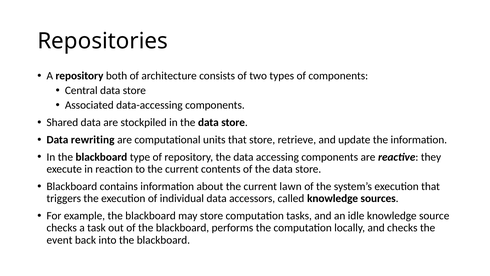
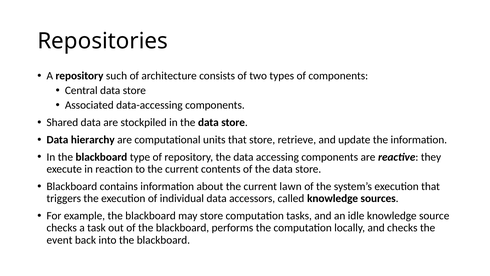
both: both -> such (117, 76)
rewriting: rewriting -> hierarchy (93, 140)
